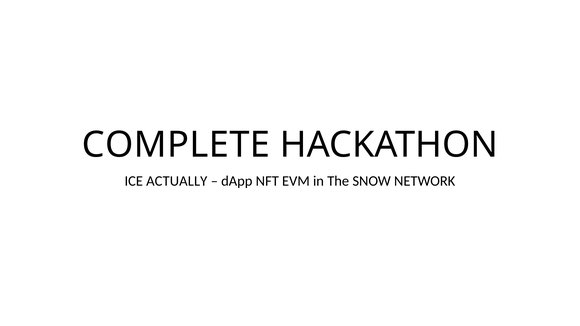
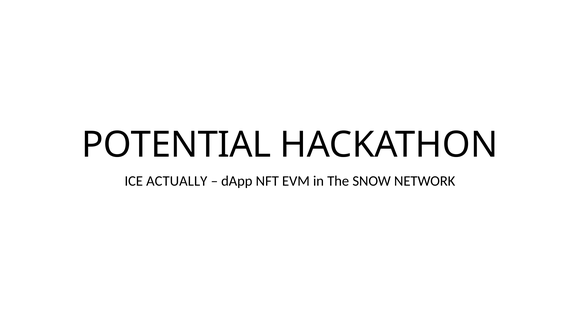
COMPLETE: COMPLETE -> POTENTIAL (176, 145)
